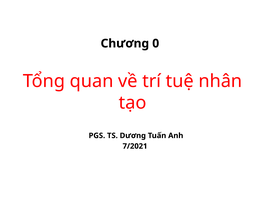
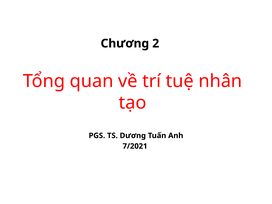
0: 0 -> 2 (156, 43)
